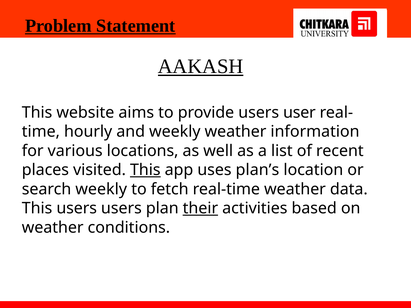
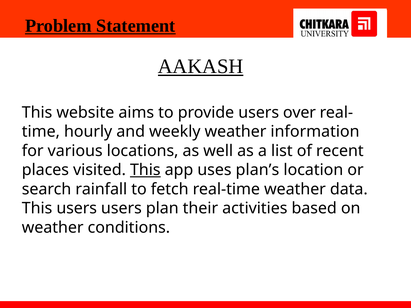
user: user -> over (299, 113)
search weekly: weekly -> rainfall (101, 189)
their underline: present -> none (200, 209)
